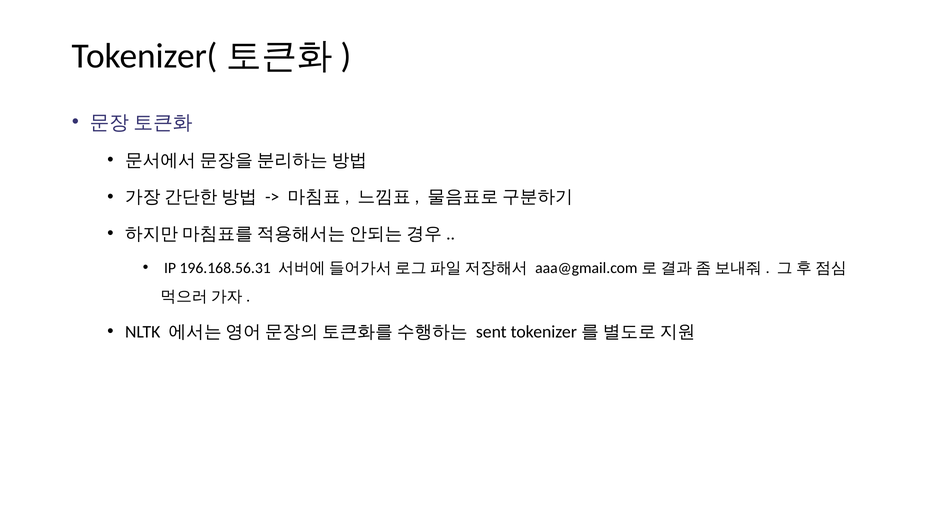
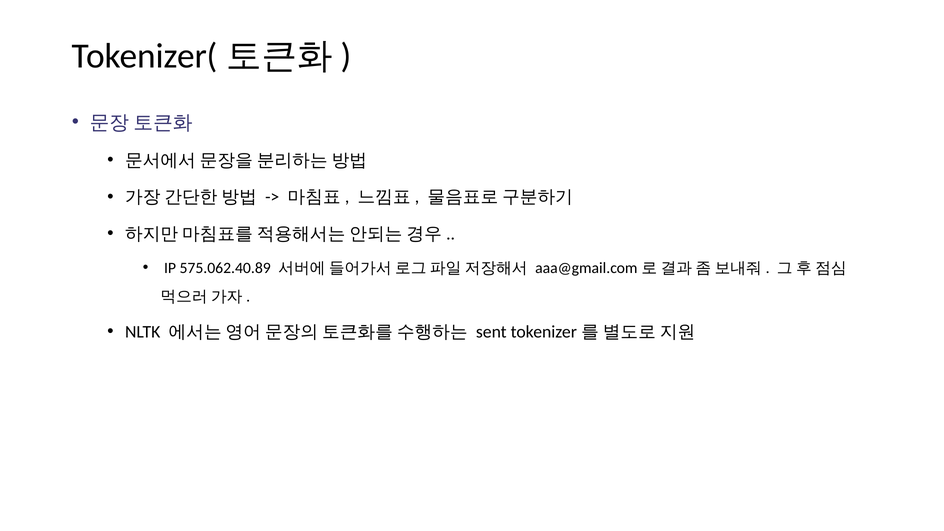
196.168.56.31: 196.168.56.31 -> 575.062.40.89 (225, 268)
